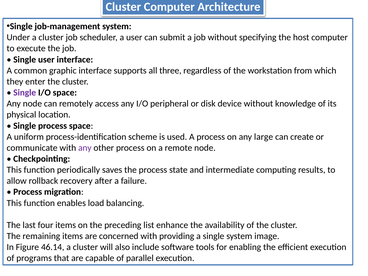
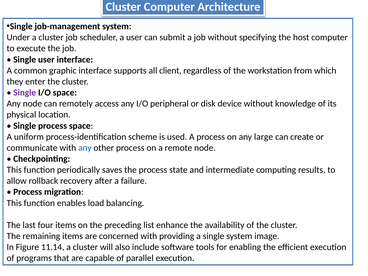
three: three -> client (170, 71)
any colour: purple -> blue (85, 148)
46.14: 46.14 -> 11.14 (53, 247)
